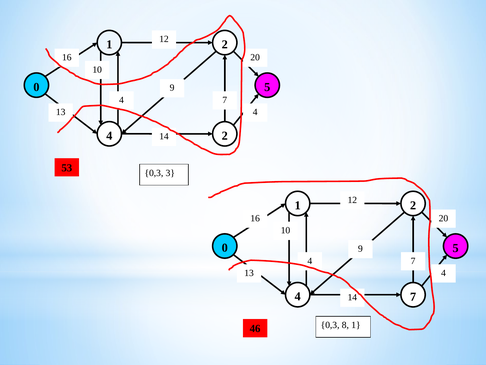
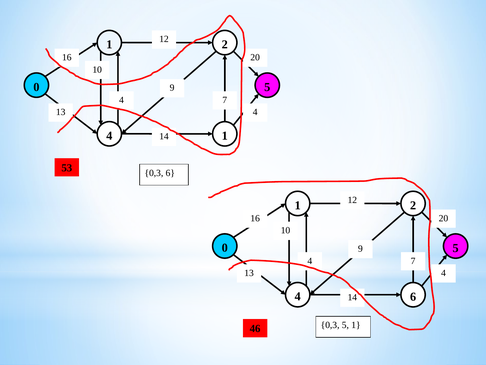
4 2: 2 -> 1 (225, 136)
0,3 3: 3 -> 6 (170, 173)
7: 7 -> 6 (413, 296)
0,3 8: 8 -> 5 (345, 325)
